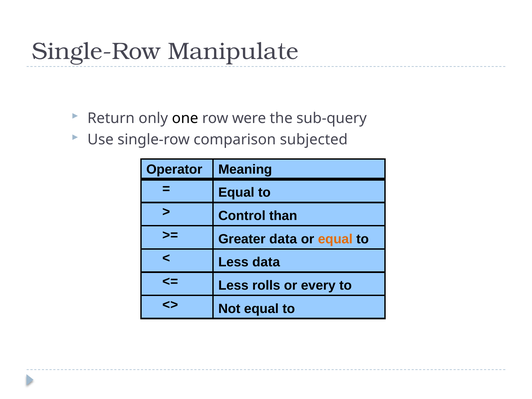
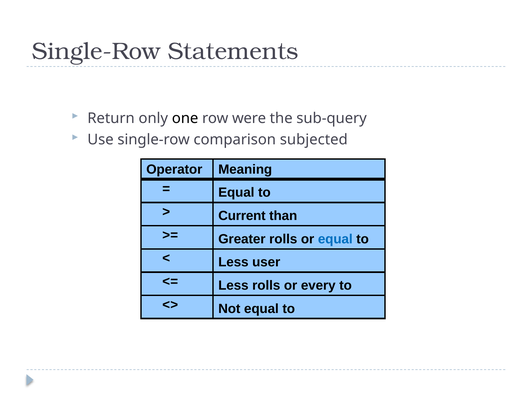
Manipulate: Manipulate -> Statements (233, 51)
Control: Control -> Current (242, 216)
Greater data: data -> rolls (283, 239)
equal colour: orange -> blue (335, 239)
Less data: data -> user (266, 262)
